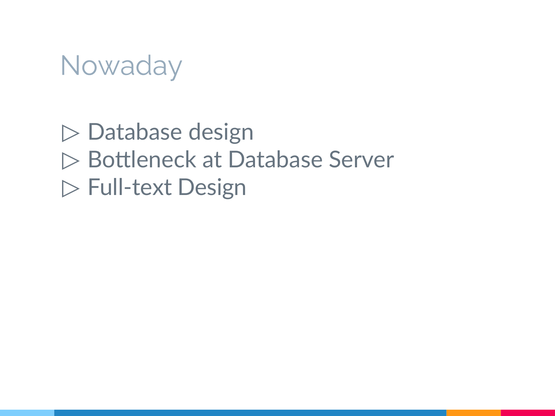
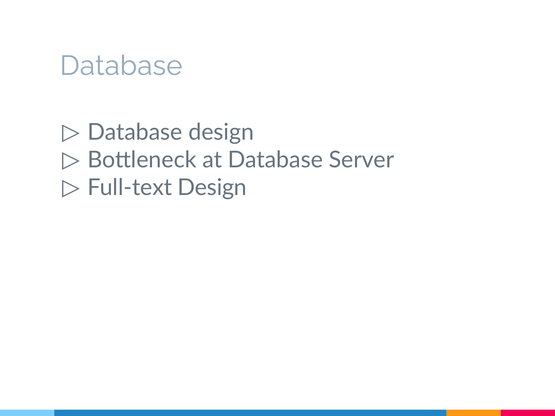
Nowaday: Nowaday -> Database (121, 66)
